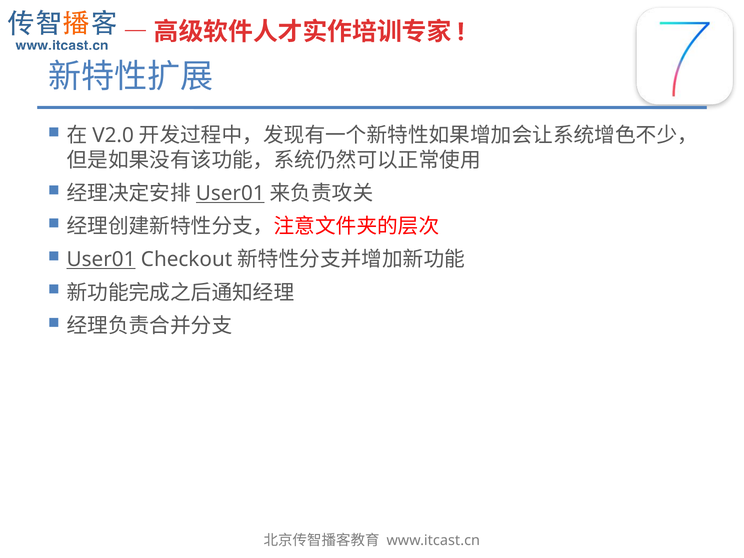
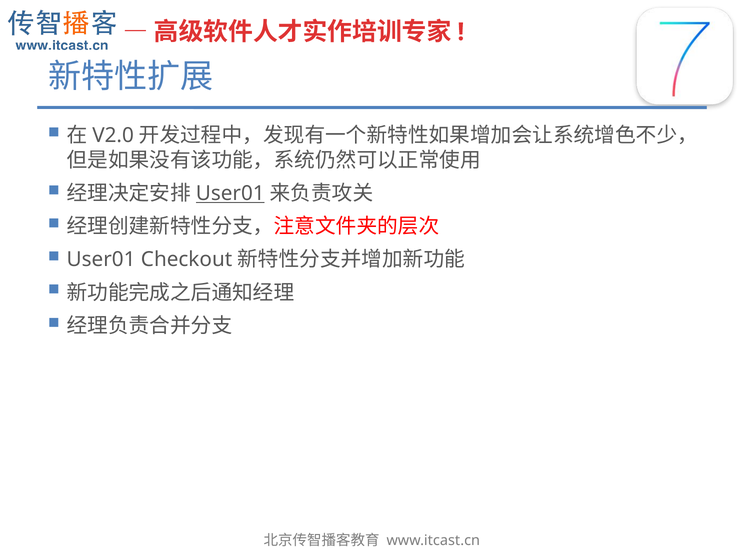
User01 underline: present -> none (101, 260)
